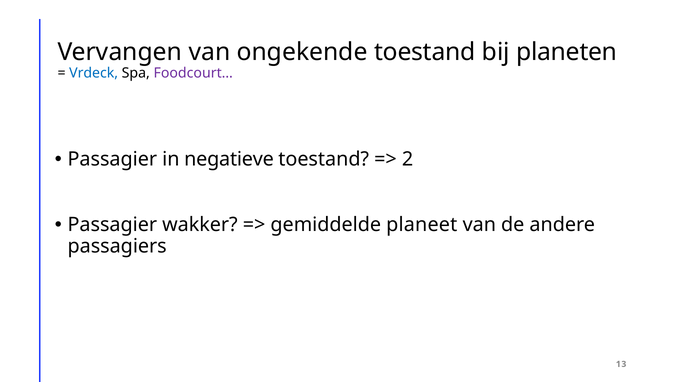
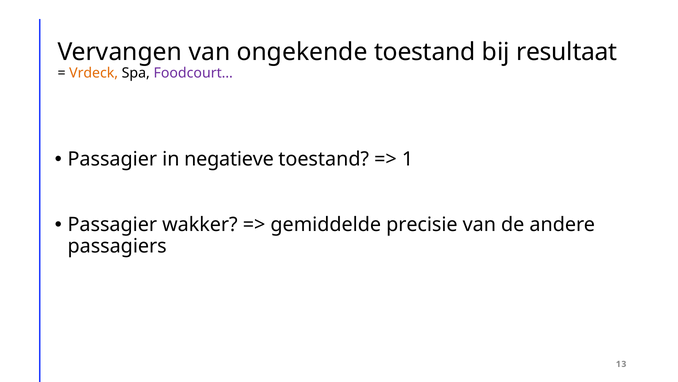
planeten: planeten -> resultaat (567, 52)
Vrdeck colour: blue -> orange (94, 73)
2: 2 -> 1 (408, 159)
planeet: planeet -> precisie (422, 224)
